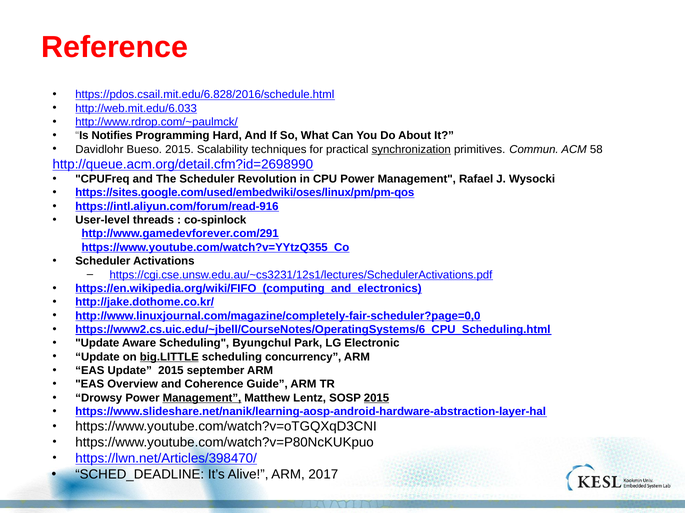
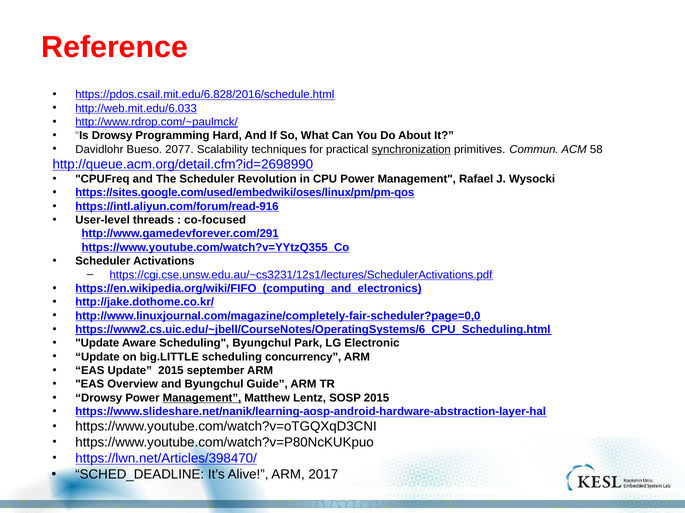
Is Notifies: Notifies -> Drowsy (112, 136)
Bueso 2015: 2015 -> 2077 (179, 150)
co-spinlock: co-spinlock -> co-focused (215, 220)
big.LITTLE underline: present -> none (169, 357)
and Coherence: Coherence -> Byungchul (214, 385)
2015 underline: present -> none (376, 398)
